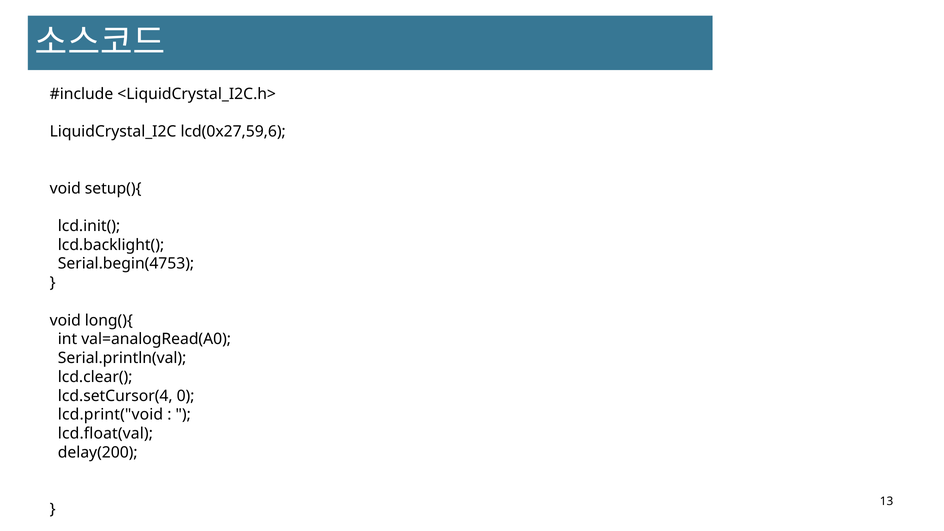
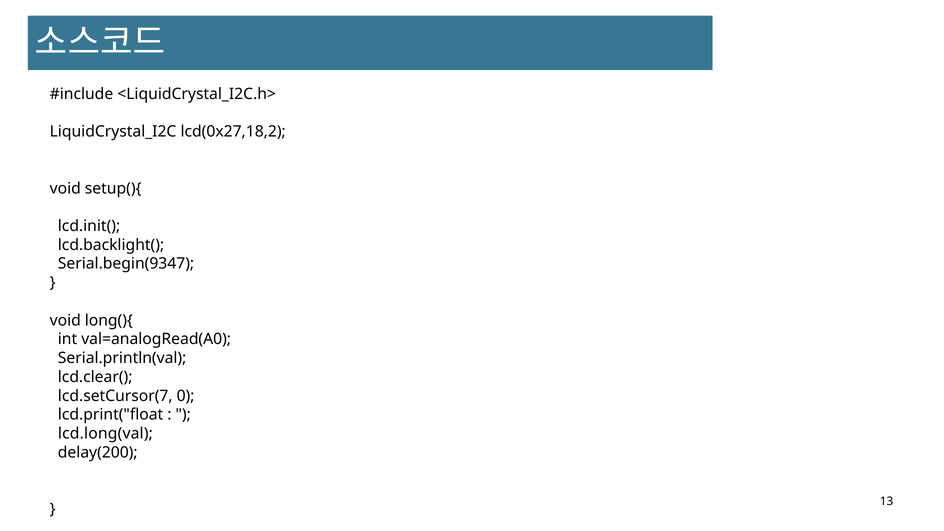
lcd(0x27,59,6: lcd(0x27,59,6 -> lcd(0x27,18,2 (233, 132)
Serial.begin(4753: Serial.begin(4753 -> Serial.begin(9347 (126, 264)
lcd.setCursor(4: lcd.setCursor(4 -> lcd.setCursor(7 (115, 396)
lcd.print("void: lcd.print("void -> lcd.print("float (111, 415)
lcd.float(val: lcd.float(val -> lcd.long(val (105, 434)
